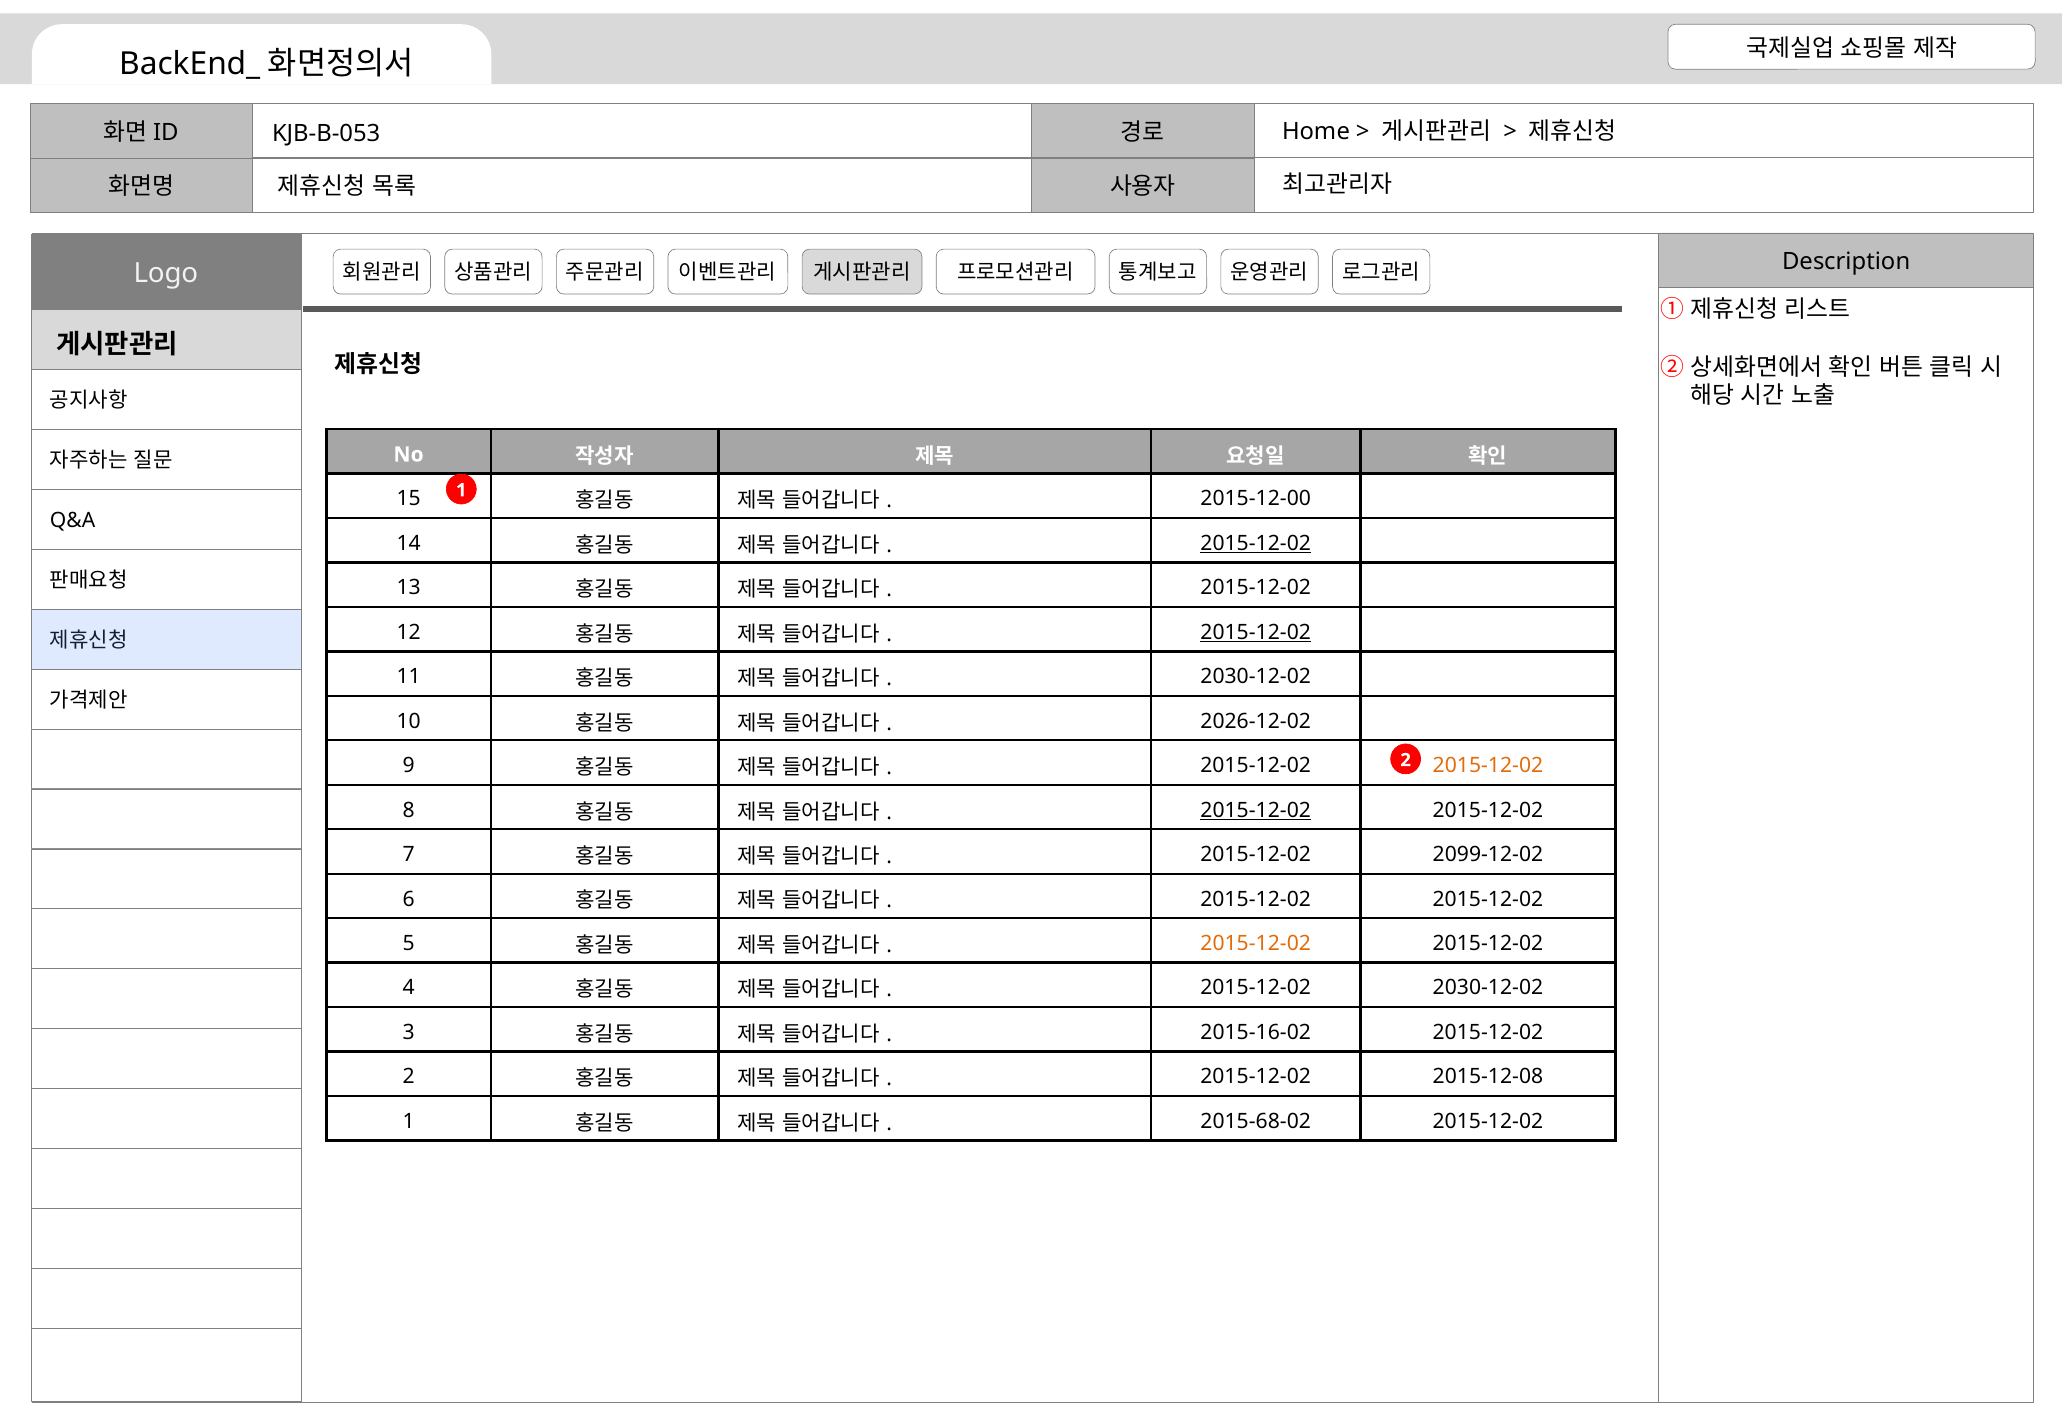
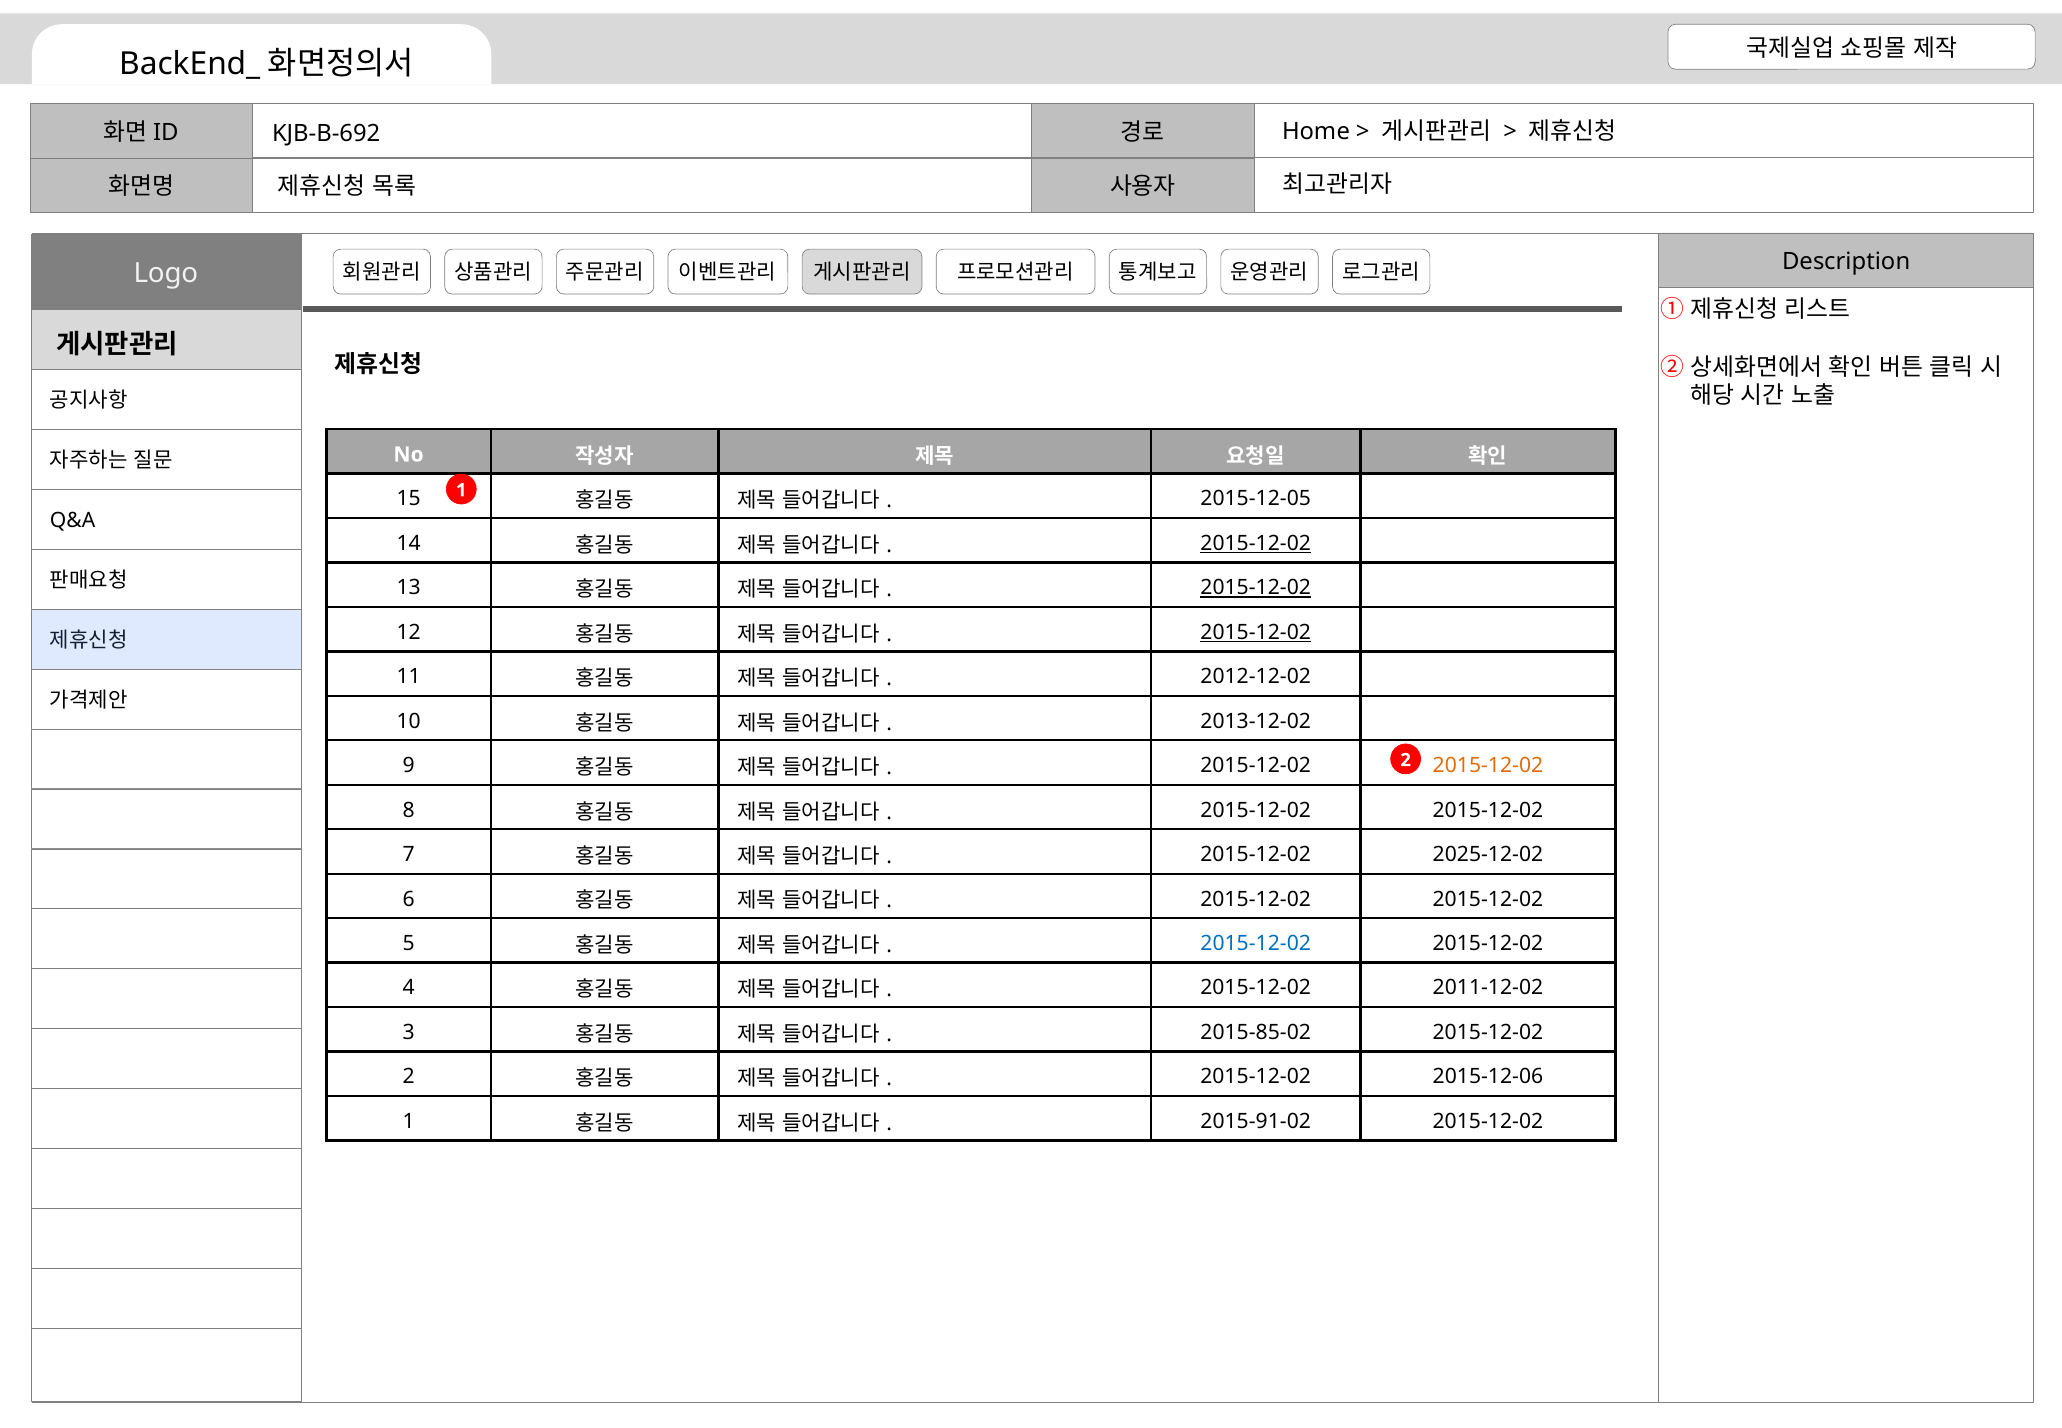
KJB-B-053: KJB-B-053 -> KJB-B-692 (326, 133)
2015-12-00: 2015-12-00 -> 2015-12-05 (1256, 499)
2015-12-02 underline: none -> present (1256, 588)
2030-12-02: 2030-12-02 -> 2012-12-02 (1256, 677)
2026-12-02: 2026-12-02 -> 2013-12-02 (1256, 721)
2015-12-02 underline: present -> none (1256, 810)
2099-12-02: 2099-12-02 -> 2025-12-02 (1488, 854)
2015-12-02 colour: orange -> blue (1256, 943)
2015-12-02 2030-12-02: 2030-12-02 -> 2011-12-02 (1488, 988)
2015-16-02: 2015-16-02 -> 2015-85-02 (1256, 1032)
2015-12-08: 2015-12-08 -> 2015-12-06 (1488, 1077)
2015-68-02: 2015-68-02 -> 2015-91-02 (1256, 1121)
